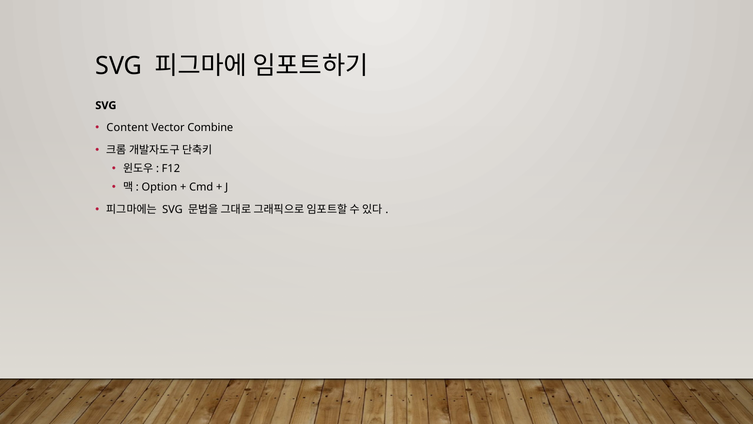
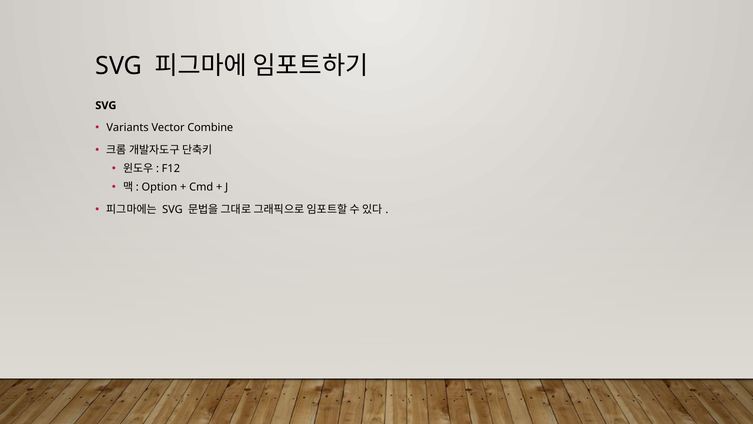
Content: Content -> Variants (128, 128)
